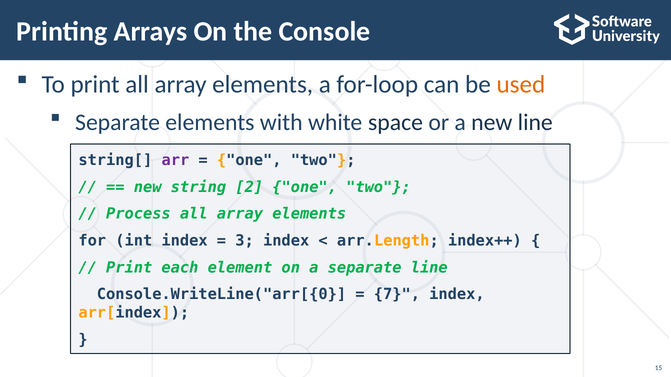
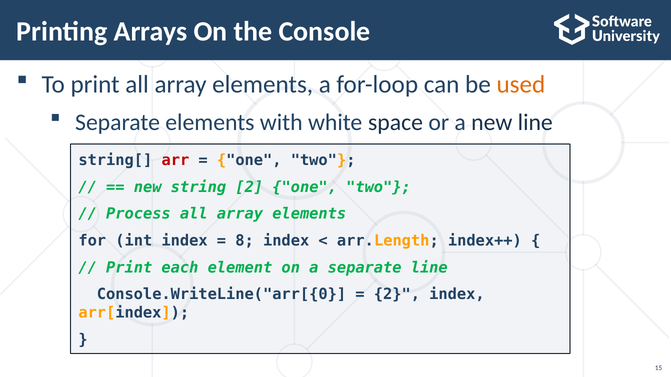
arr colour: purple -> red (175, 160)
3: 3 -> 8 (245, 241)
7: 7 -> 2 (397, 295)
